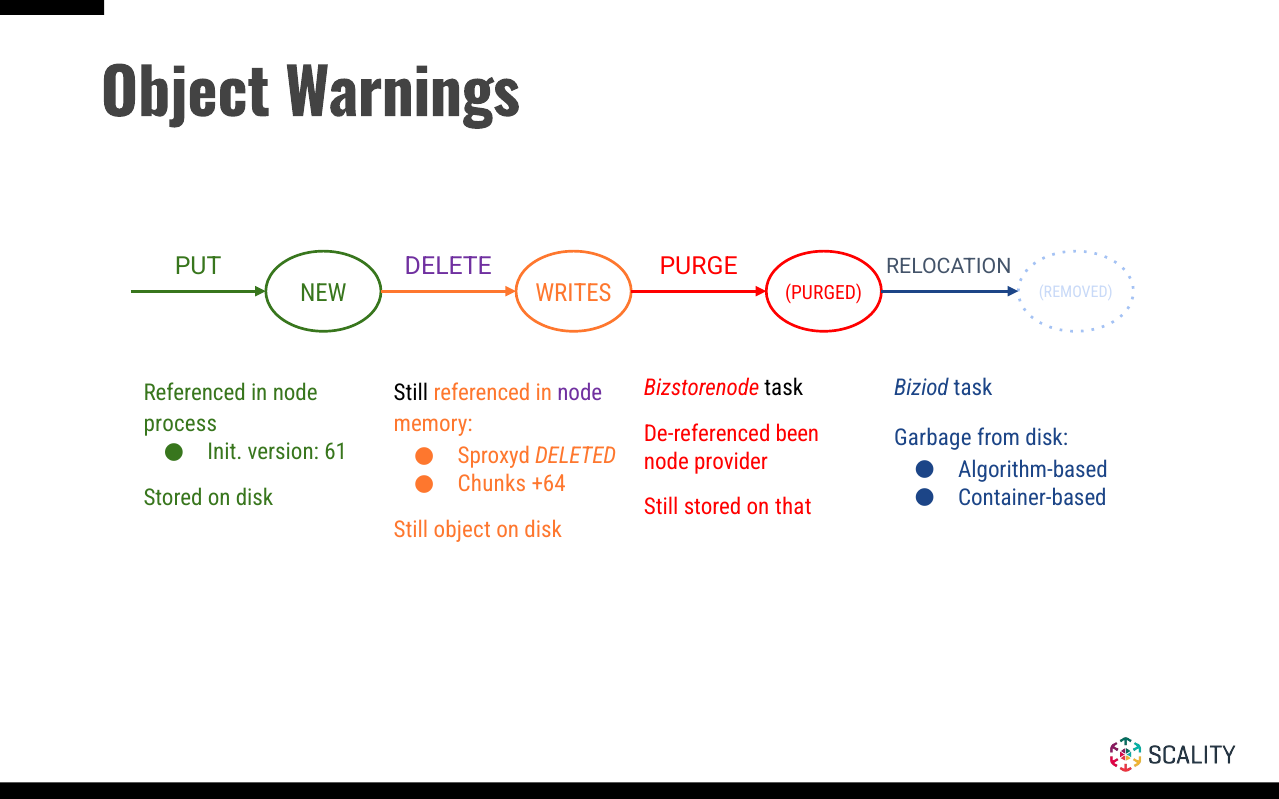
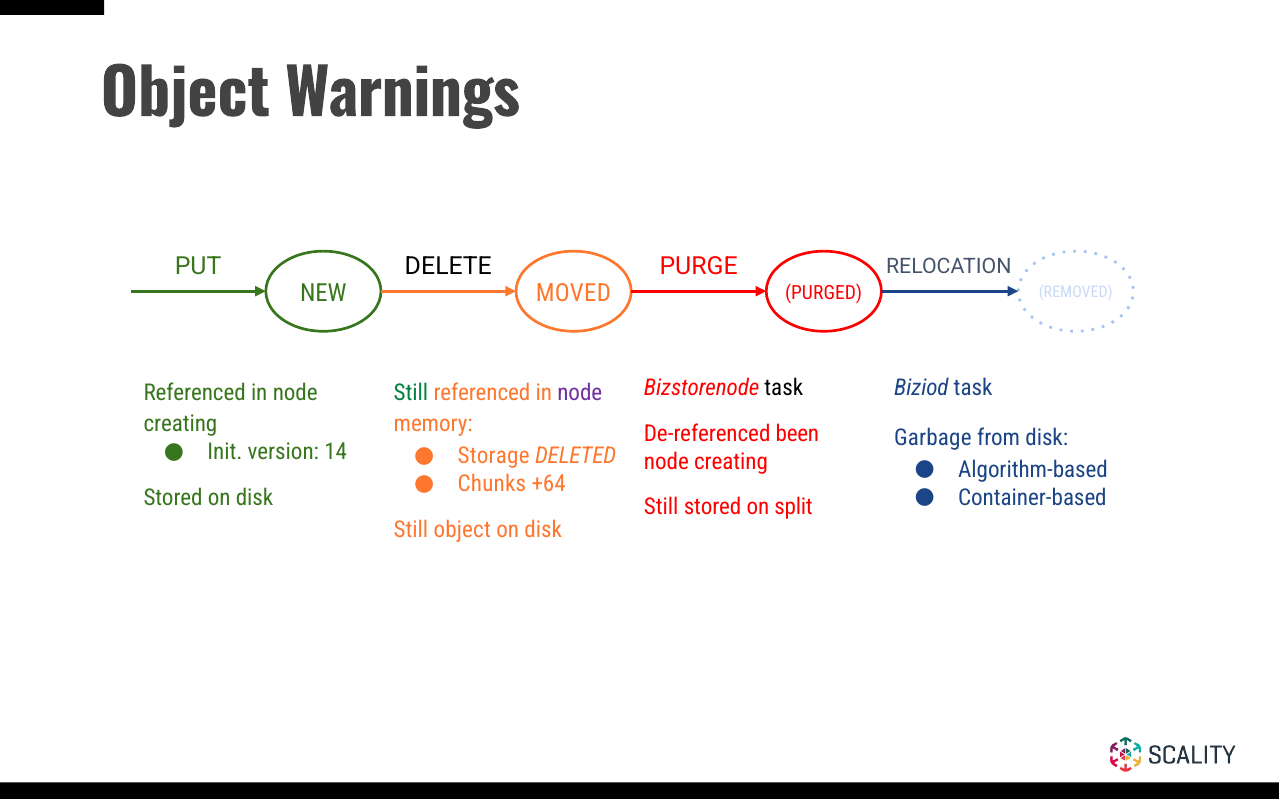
DELETE colour: purple -> black (448, 267)
WRITES: WRITES -> MOVED (573, 293)
Still colour: black -> green (411, 393)
process: process -> creating (180, 425)
61: 61 -> 14 (336, 452)
Sproxyd: Sproxyd -> Storage (494, 456)
provider: provider -> creating (731, 462)
that: that -> split (794, 507)
